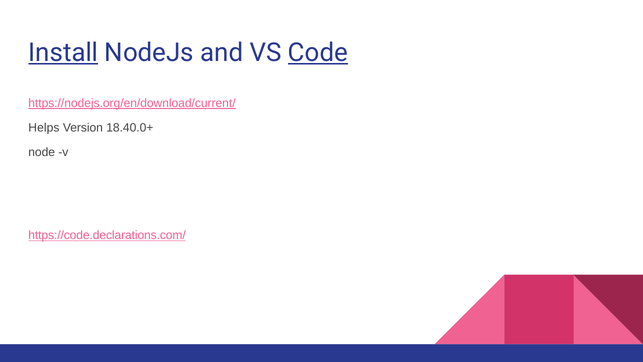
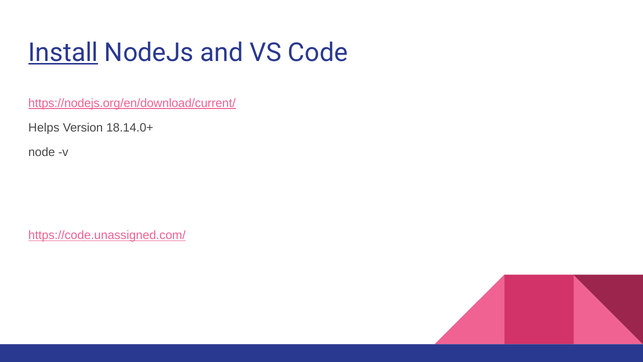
Code underline: present -> none (318, 53)
18.40.0+: 18.40.0+ -> 18.14.0+ (130, 128)
https://code.declarations.com/: https://code.declarations.com/ -> https://code.unassigned.com/ (107, 235)
